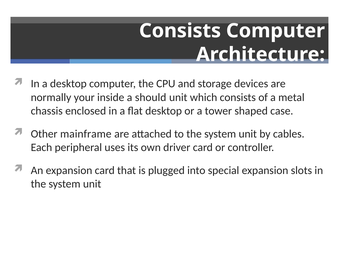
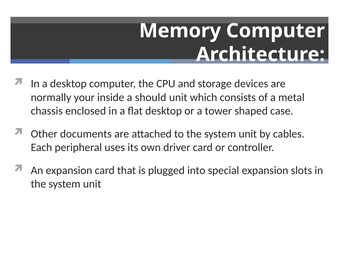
Consists: Consists -> Memory (180, 31)
mainframe: mainframe -> documents (86, 134)
